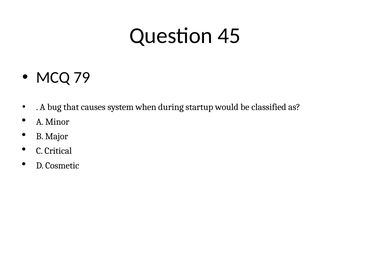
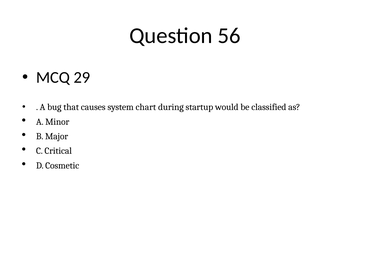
45: 45 -> 56 (229, 36)
79: 79 -> 29 (82, 78)
when: when -> chart (146, 107)
